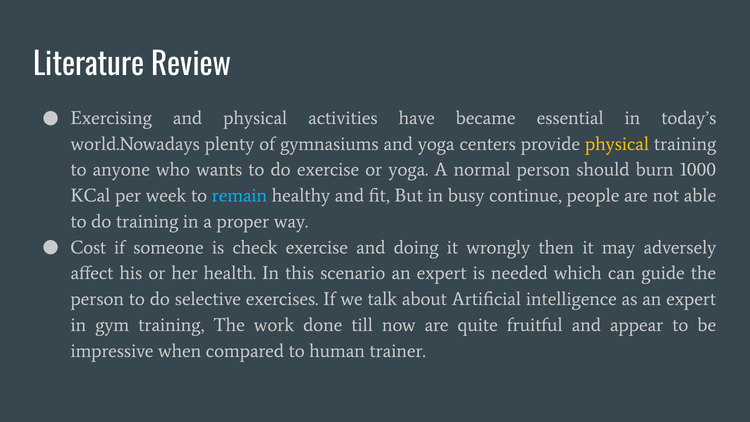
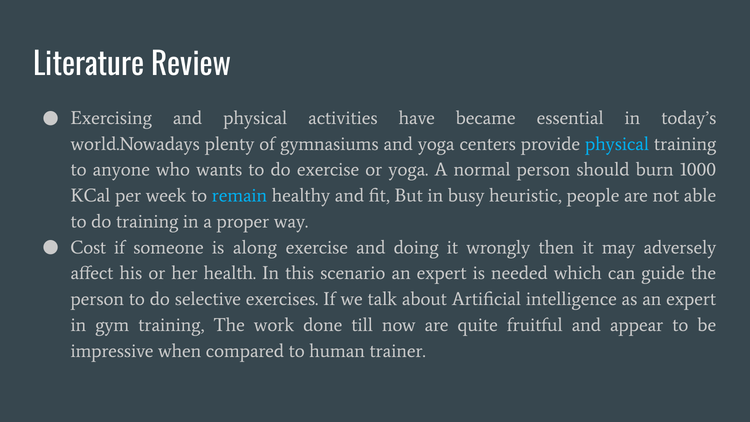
physical colour: yellow -> light blue (617, 144)
continue: continue -> heuristic (526, 196)
check: check -> along (255, 247)
